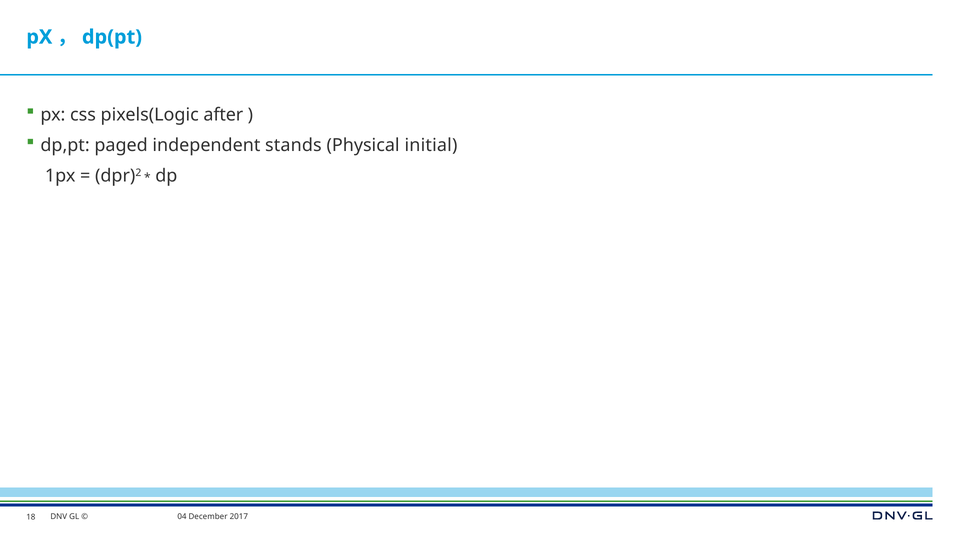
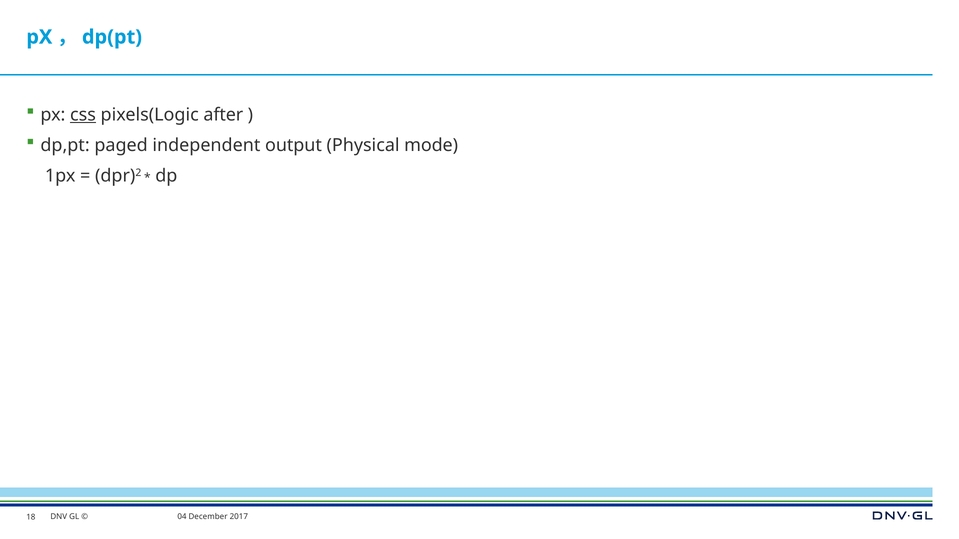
css underline: none -> present (83, 115)
stands: stands -> output (293, 145)
initial: initial -> mode (431, 145)
